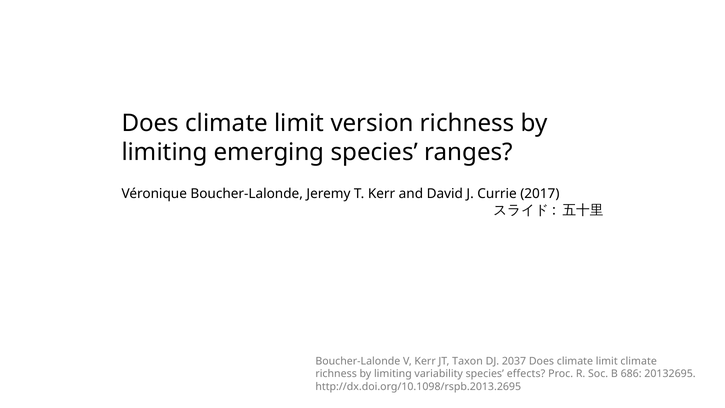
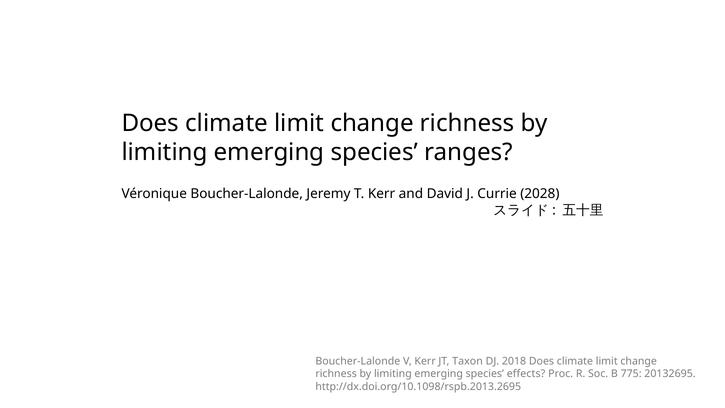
version: version -> change (372, 123)
2017: 2017 -> 2028 (540, 194)
2037: 2037 -> 2018 (514, 361)
climate: climate -> change (639, 361)
variability: variability -> emerging (439, 374)
686: 686 -> 775 (631, 374)
